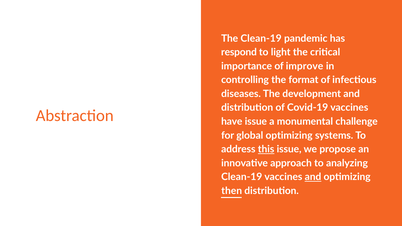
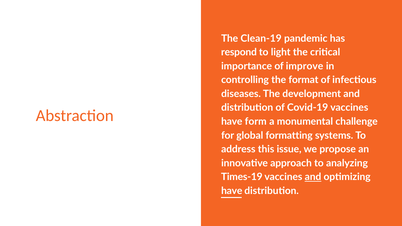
have issue: issue -> form (256, 122)
global optimizing: optimizing -> formatting (289, 135)
this underline: present -> none (266, 149)
Clean-19: Clean-19 -> Times-19 (242, 177)
then: then -> have (232, 191)
